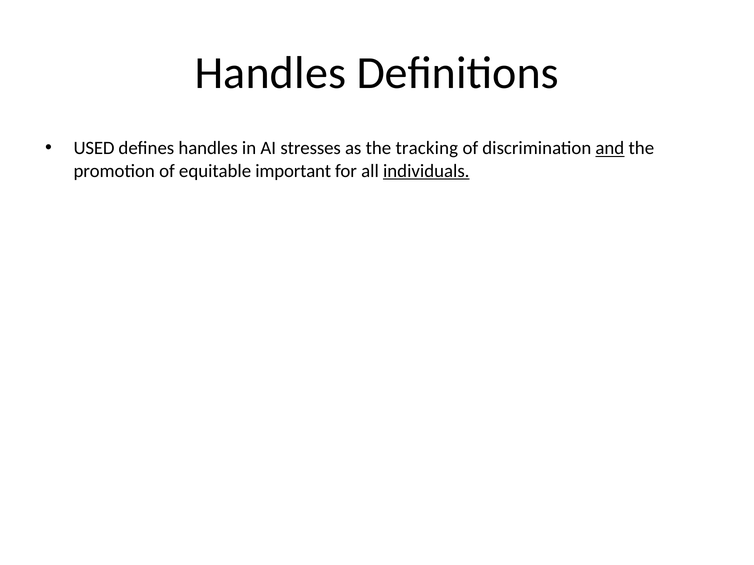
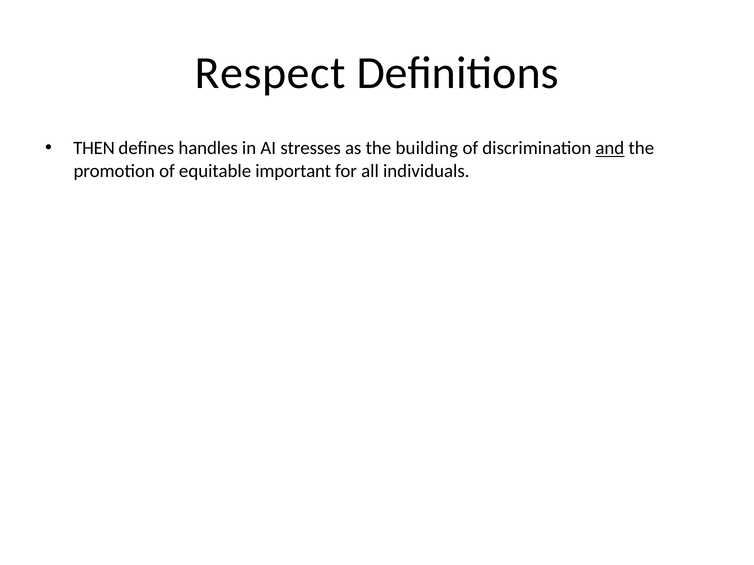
Handles: Handles -> Respect (270, 73)
USED: USED -> THEN (94, 148)
tracking: tracking -> building (427, 148)
individuals underline: present -> none (426, 171)
